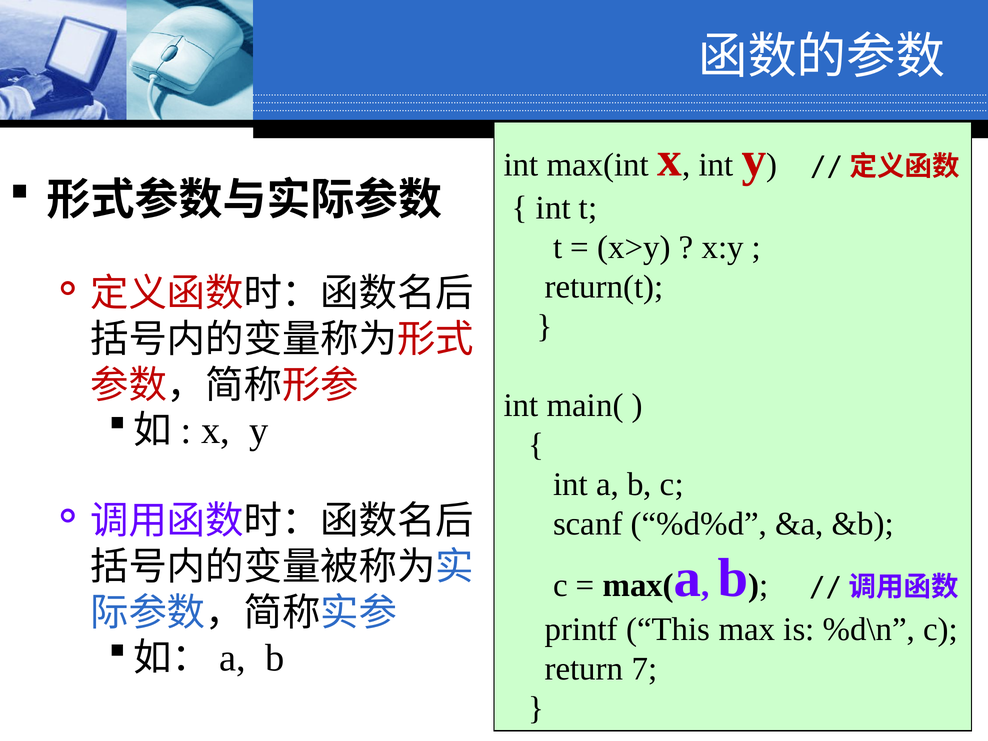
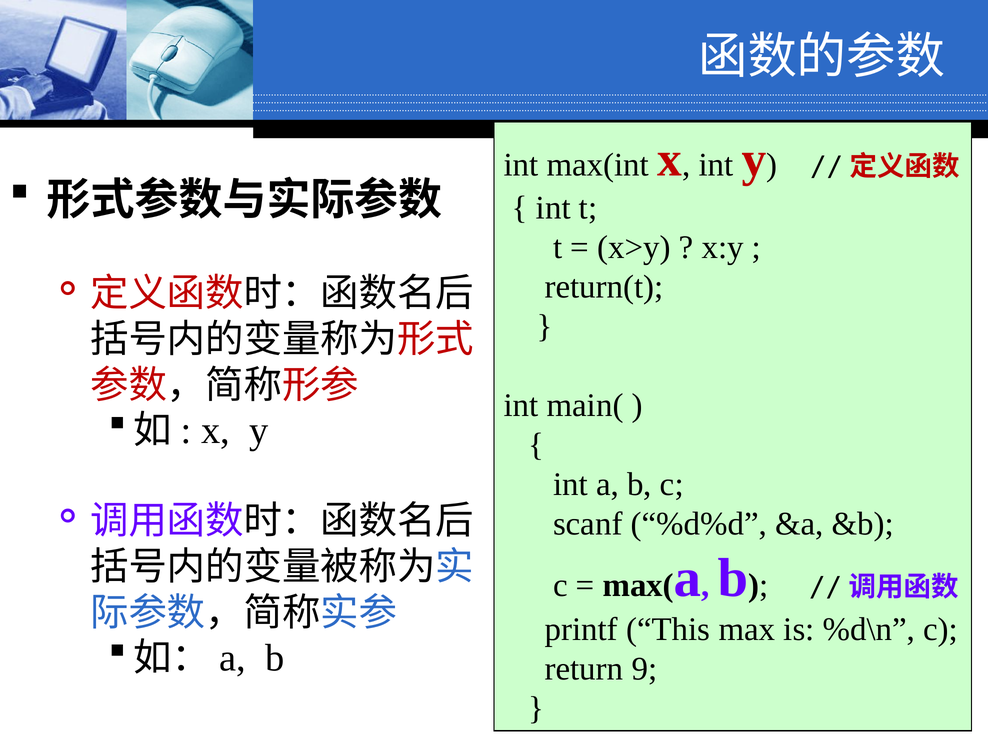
7: 7 -> 9 (644, 669)
